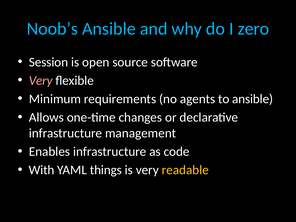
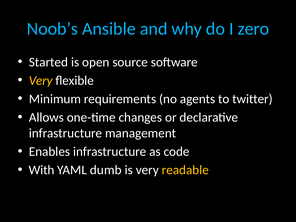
Session: Session -> Started (48, 62)
Very colour: pink -> yellow (41, 81)
to ansible: ansible -> twitter (253, 99)
things: things -> dumb (106, 170)
